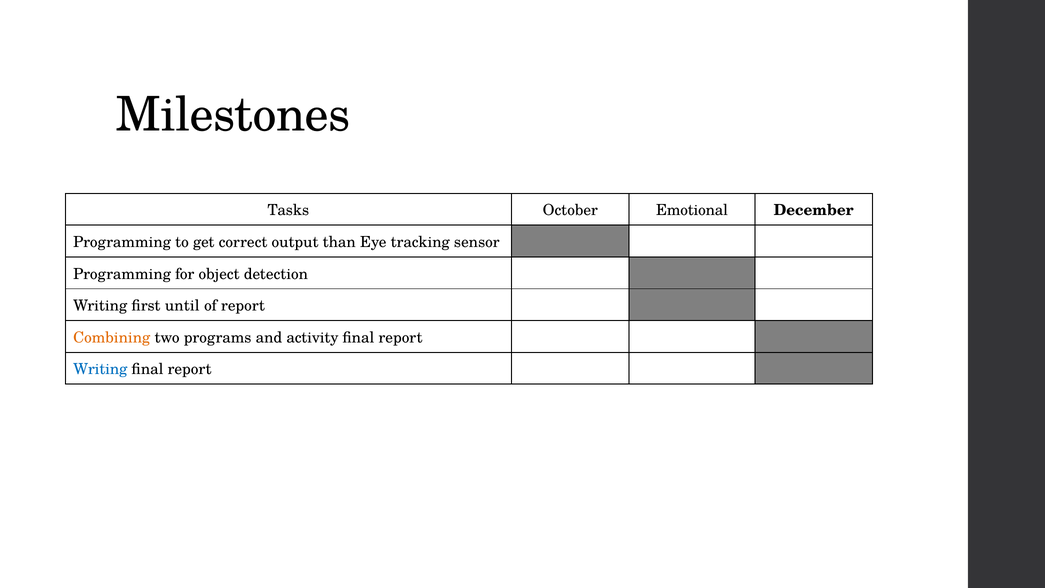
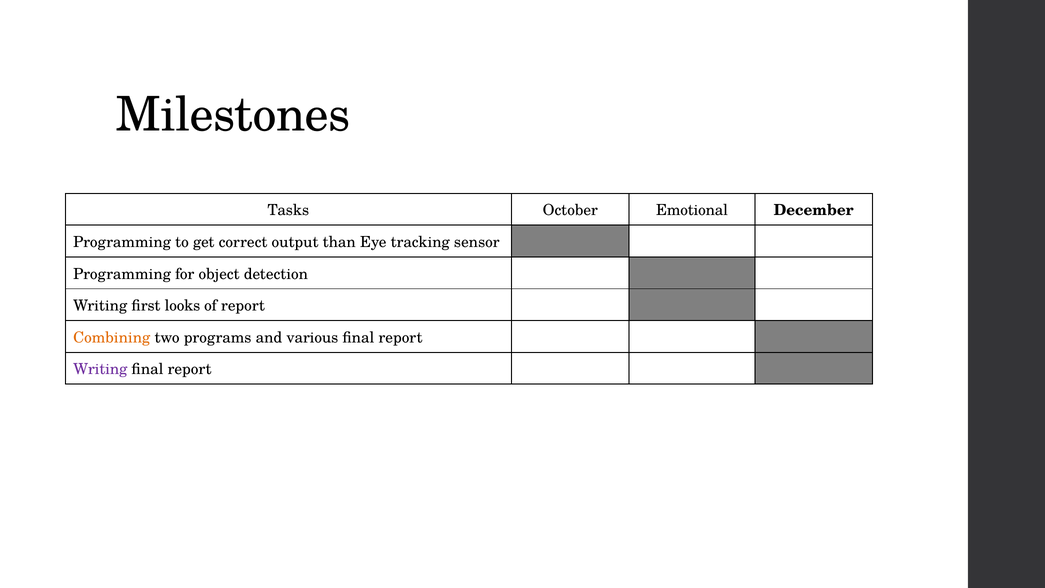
until: until -> looks (182, 306)
activity: activity -> various (312, 337)
Writing colour: blue -> purple (100, 369)
